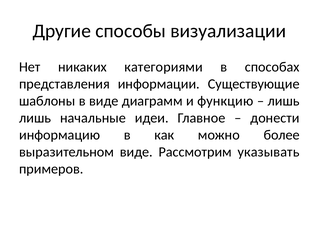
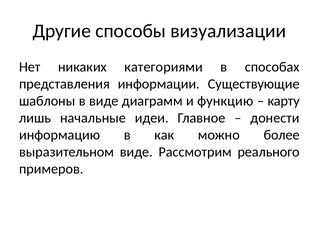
лишь: лишь -> карту (284, 101)
указывать: указывать -> реального (269, 152)
